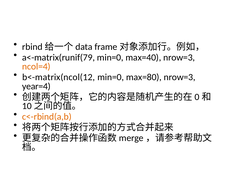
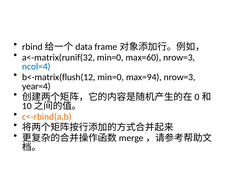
a<-matrix(runif(79: a<-matrix(runif(79 -> a<-matrix(runif(32 (58, 58)
max=40: max=40 -> max=60 (143, 58)
ncol=4 colour: orange -> blue (36, 67)
b<-matrix(ncol(12: b<-matrix(ncol(12 -> b<-matrix(flush(12 (59, 77)
max=80: max=80 -> max=94 (144, 77)
